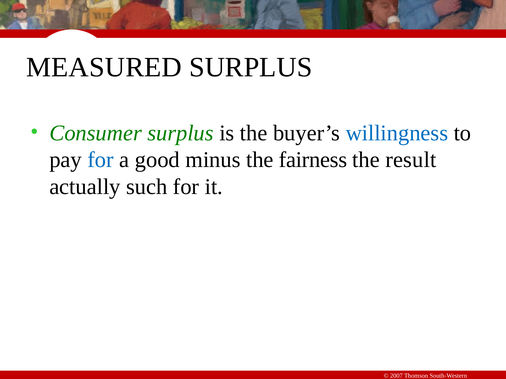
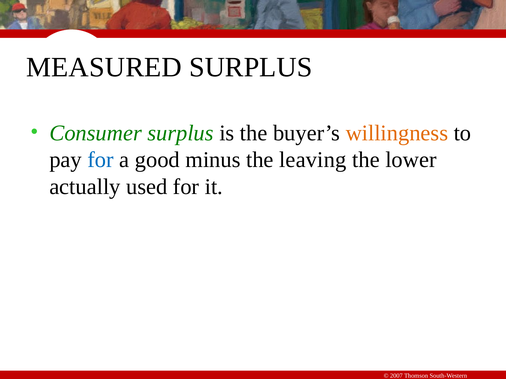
willingness colour: blue -> orange (397, 133)
fairness: fairness -> leaving (313, 160)
result: result -> lower (411, 160)
such: such -> used (147, 187)
